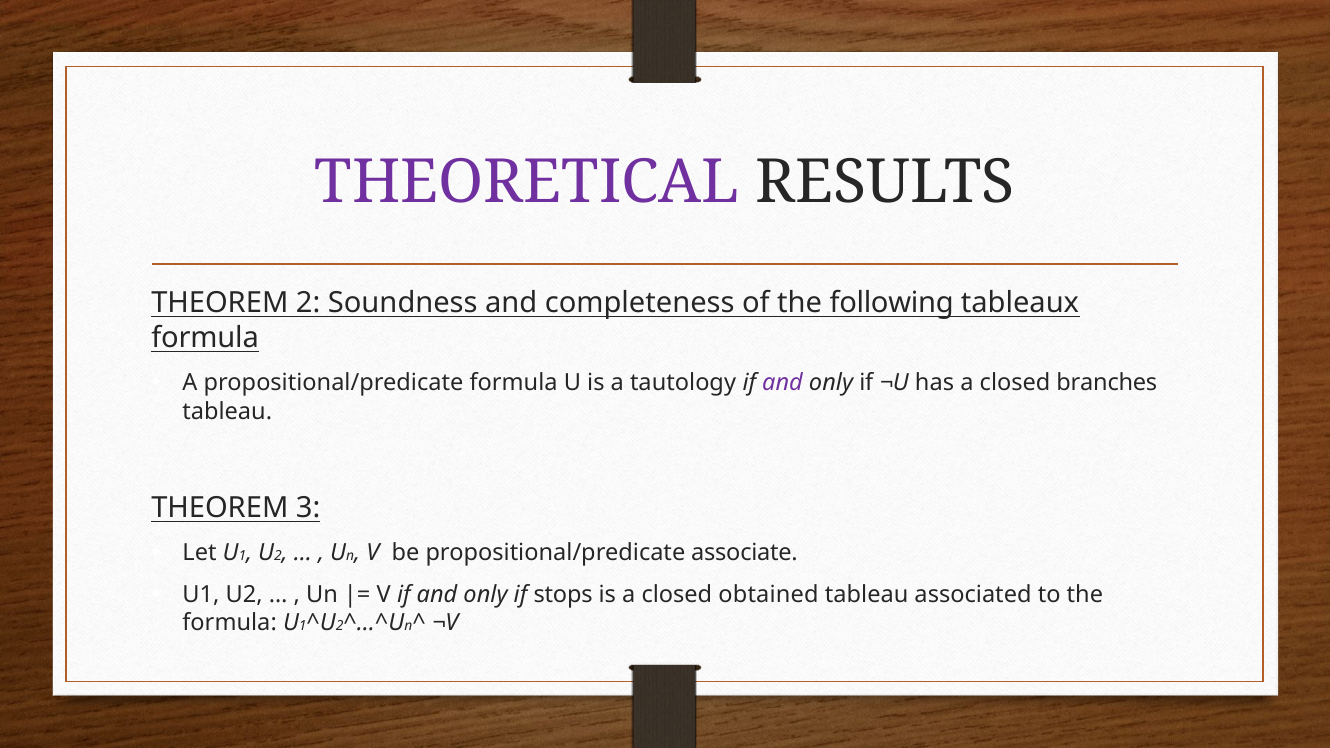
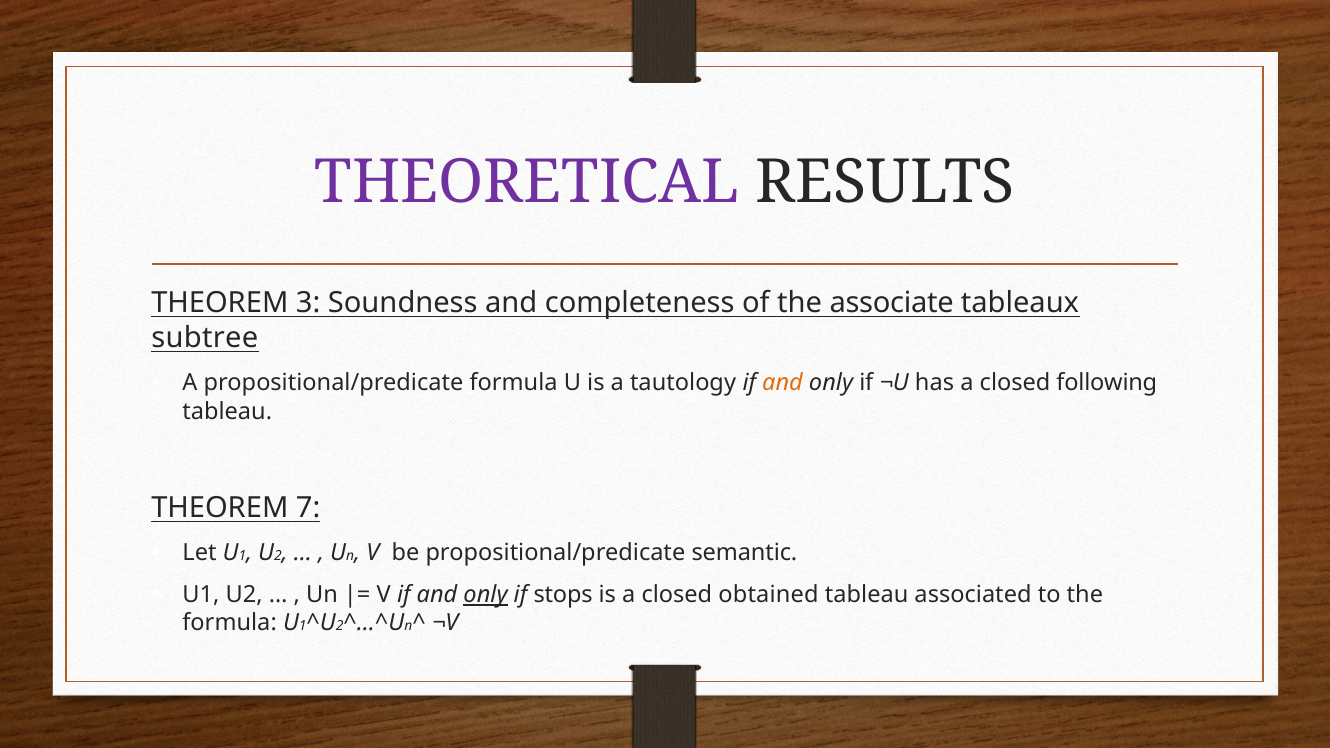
THEOREM 2: 2 -> 3 (308, 303)
following: following -> associate (892, 303)
formula: formula -> subtree (205, 338)
and colour: purple -> orange (782, 383)
branches: branches -> following (1107, 383)
3: 3 -> 7 (308, 508)
associate: associate -> semantic (744, 553)
only underline: none -> present (486, 595)
